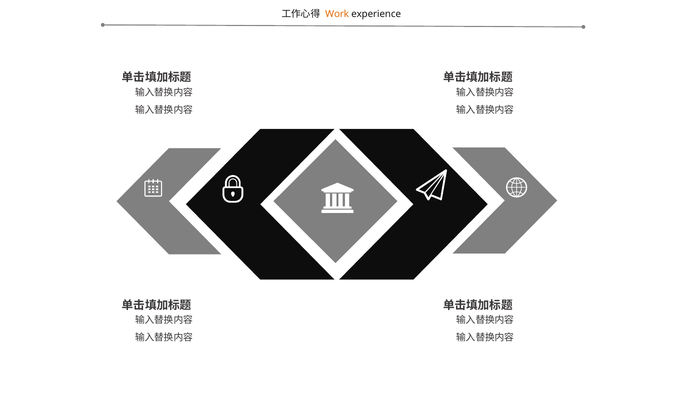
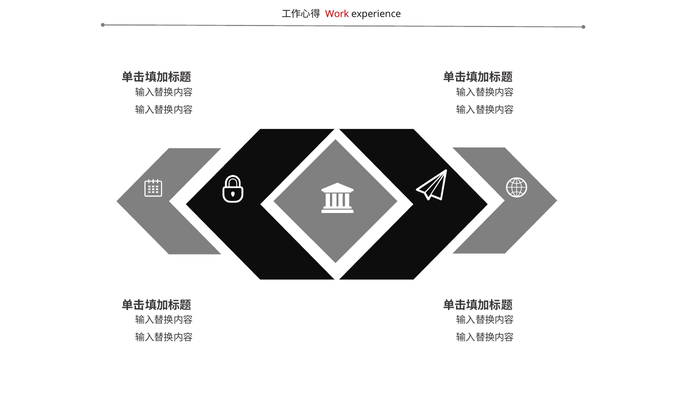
Work colour: orange -> red (337, 14)
